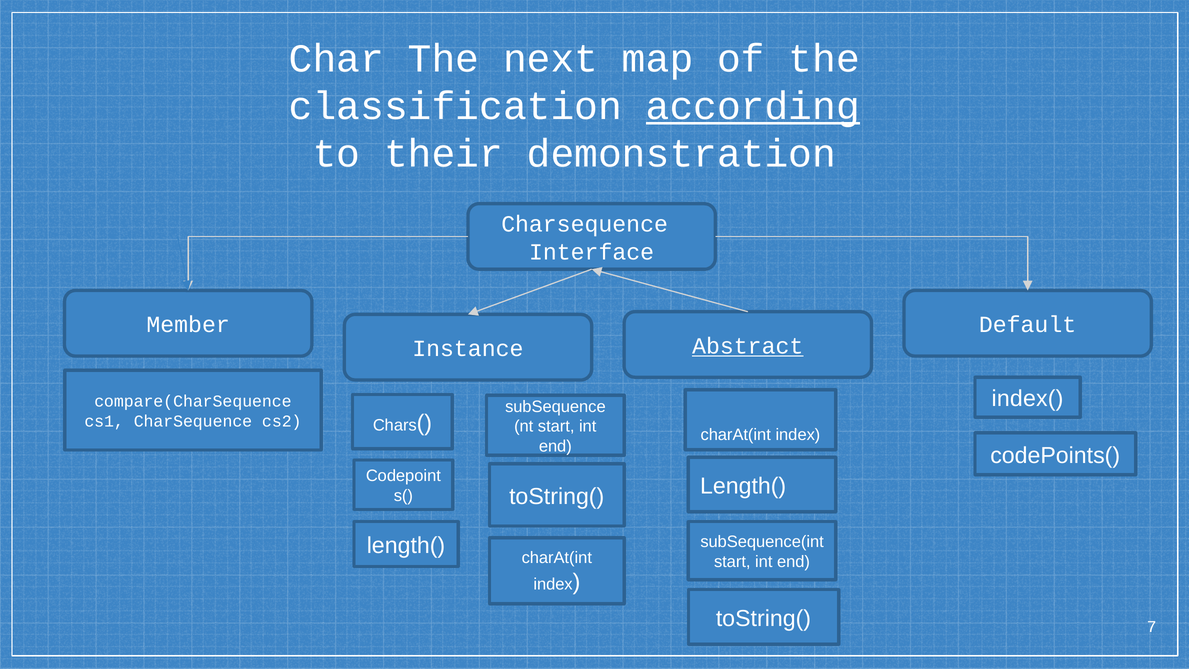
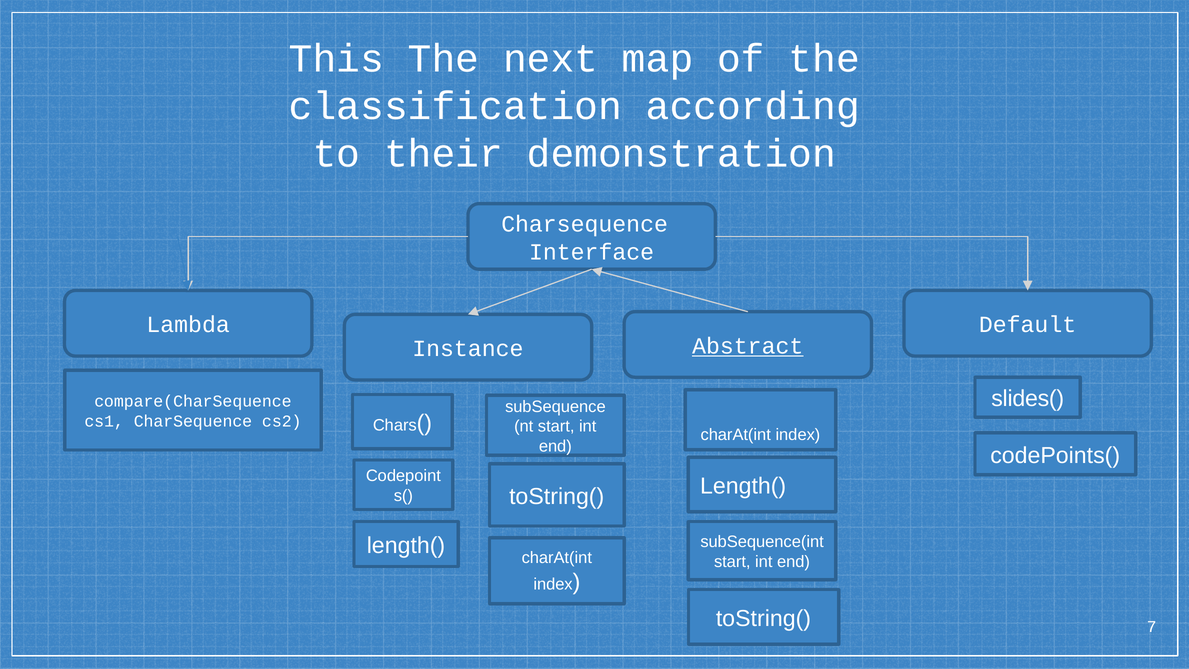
Char: Char -> This (336, 59)
according underline: present -> none (753, 106)
Member: Member -> Lambda (188, 325)
index(: index( -> slides( (1028, 399)
